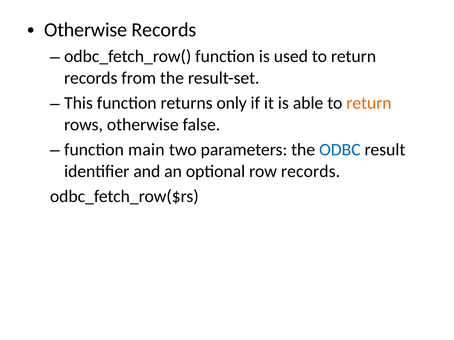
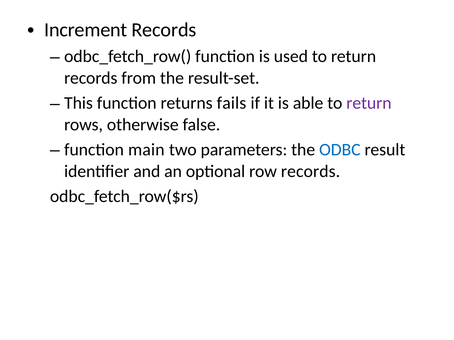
Otherwise: Otherwise -> Increment (86, 30)
only: only -> fails (231, 103)
return colour: orange -> purple (369, 103)
